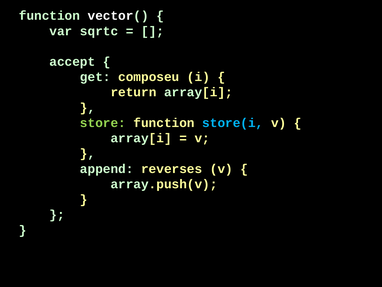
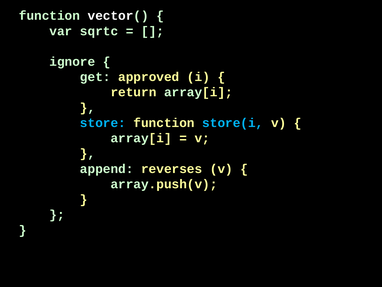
accept: accept -> ignore (72, 62)
composeu: composeu -> approved (149, 77)
store colour: light green -> light blue (103, 123)
